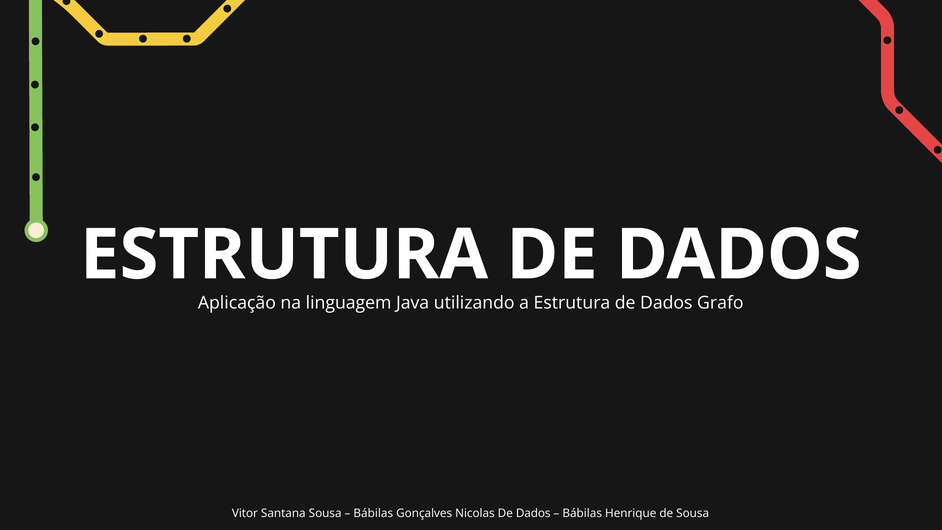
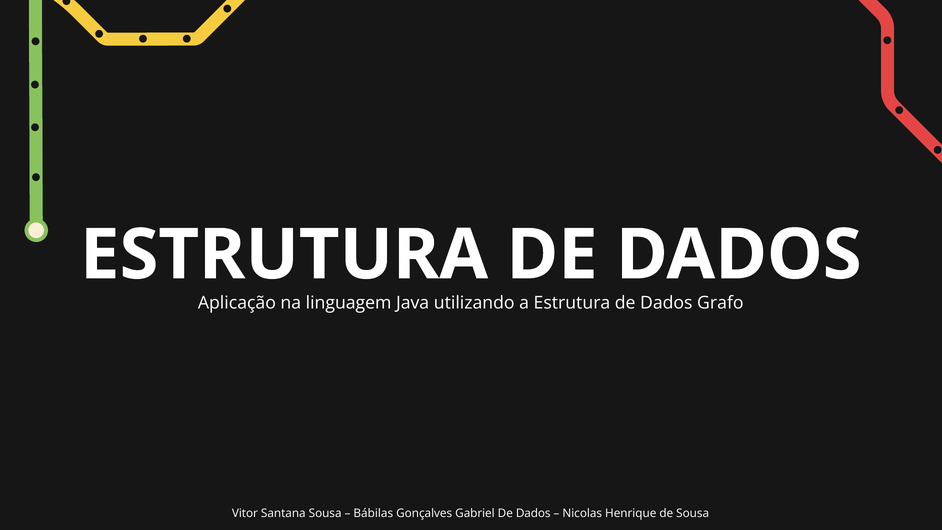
Nicolas: Nicolas -> Gabriel (475, 513)
Bábilas: Bábilas -> Nicolas (582, 513)
